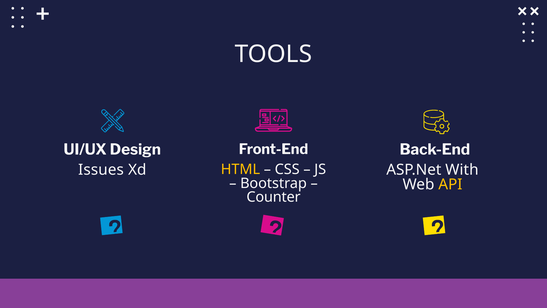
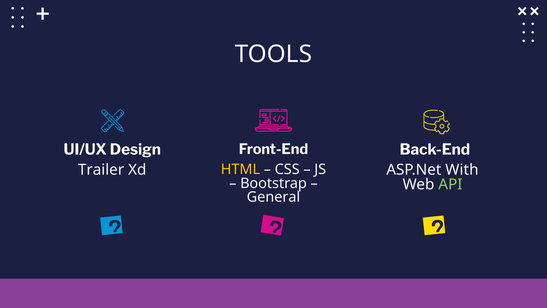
Issues: Issues -> Trailer (101, 170)
API colour: yellow -> light green (450, 184)
Counter: Counter -> General (273, 197)
